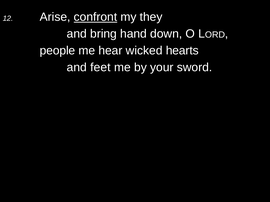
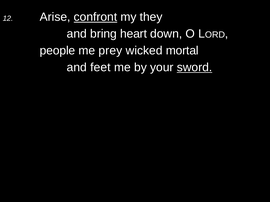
hand: hand -> heart (134, 34)
hear: hear -> prey (110, 51)
hearts: hearts -> mortal (182, 51)
sword underline: none -> present (195, 67)
